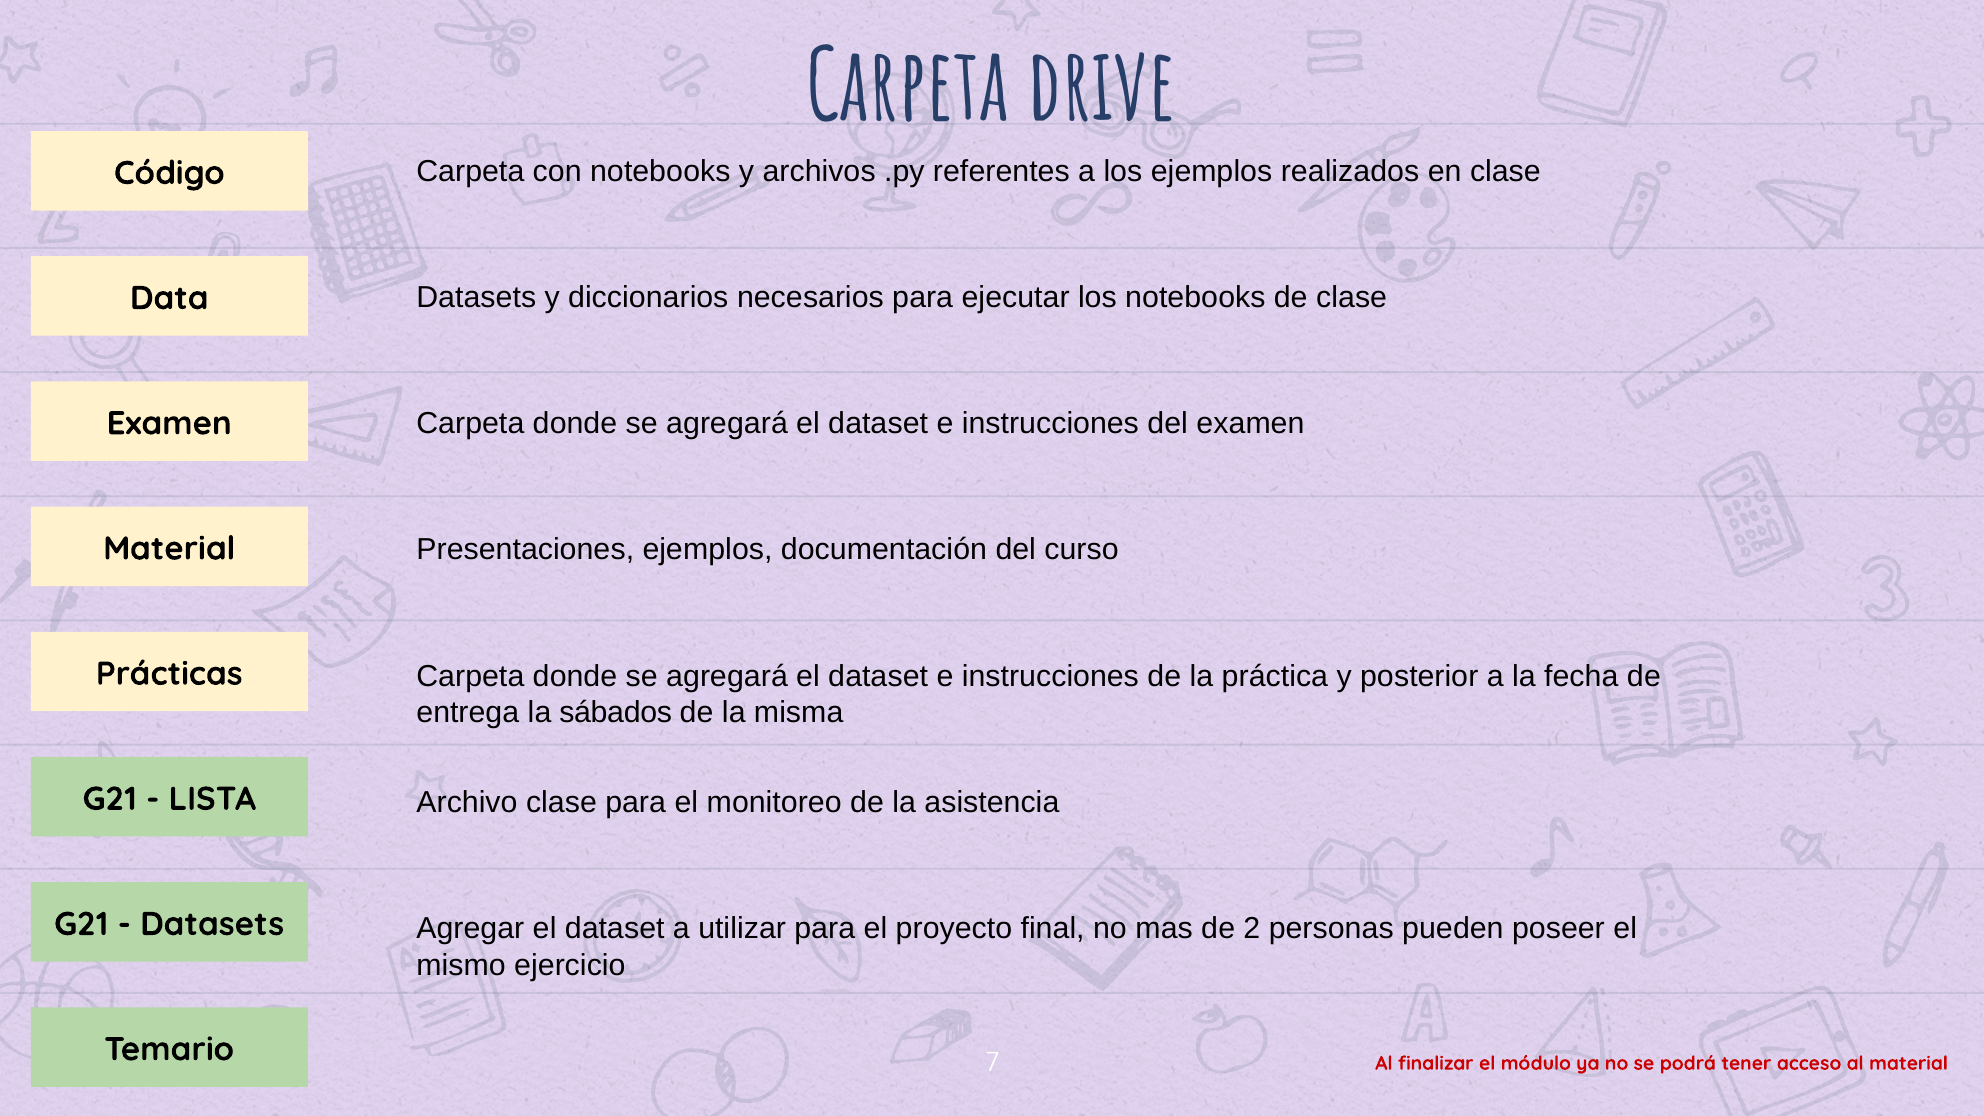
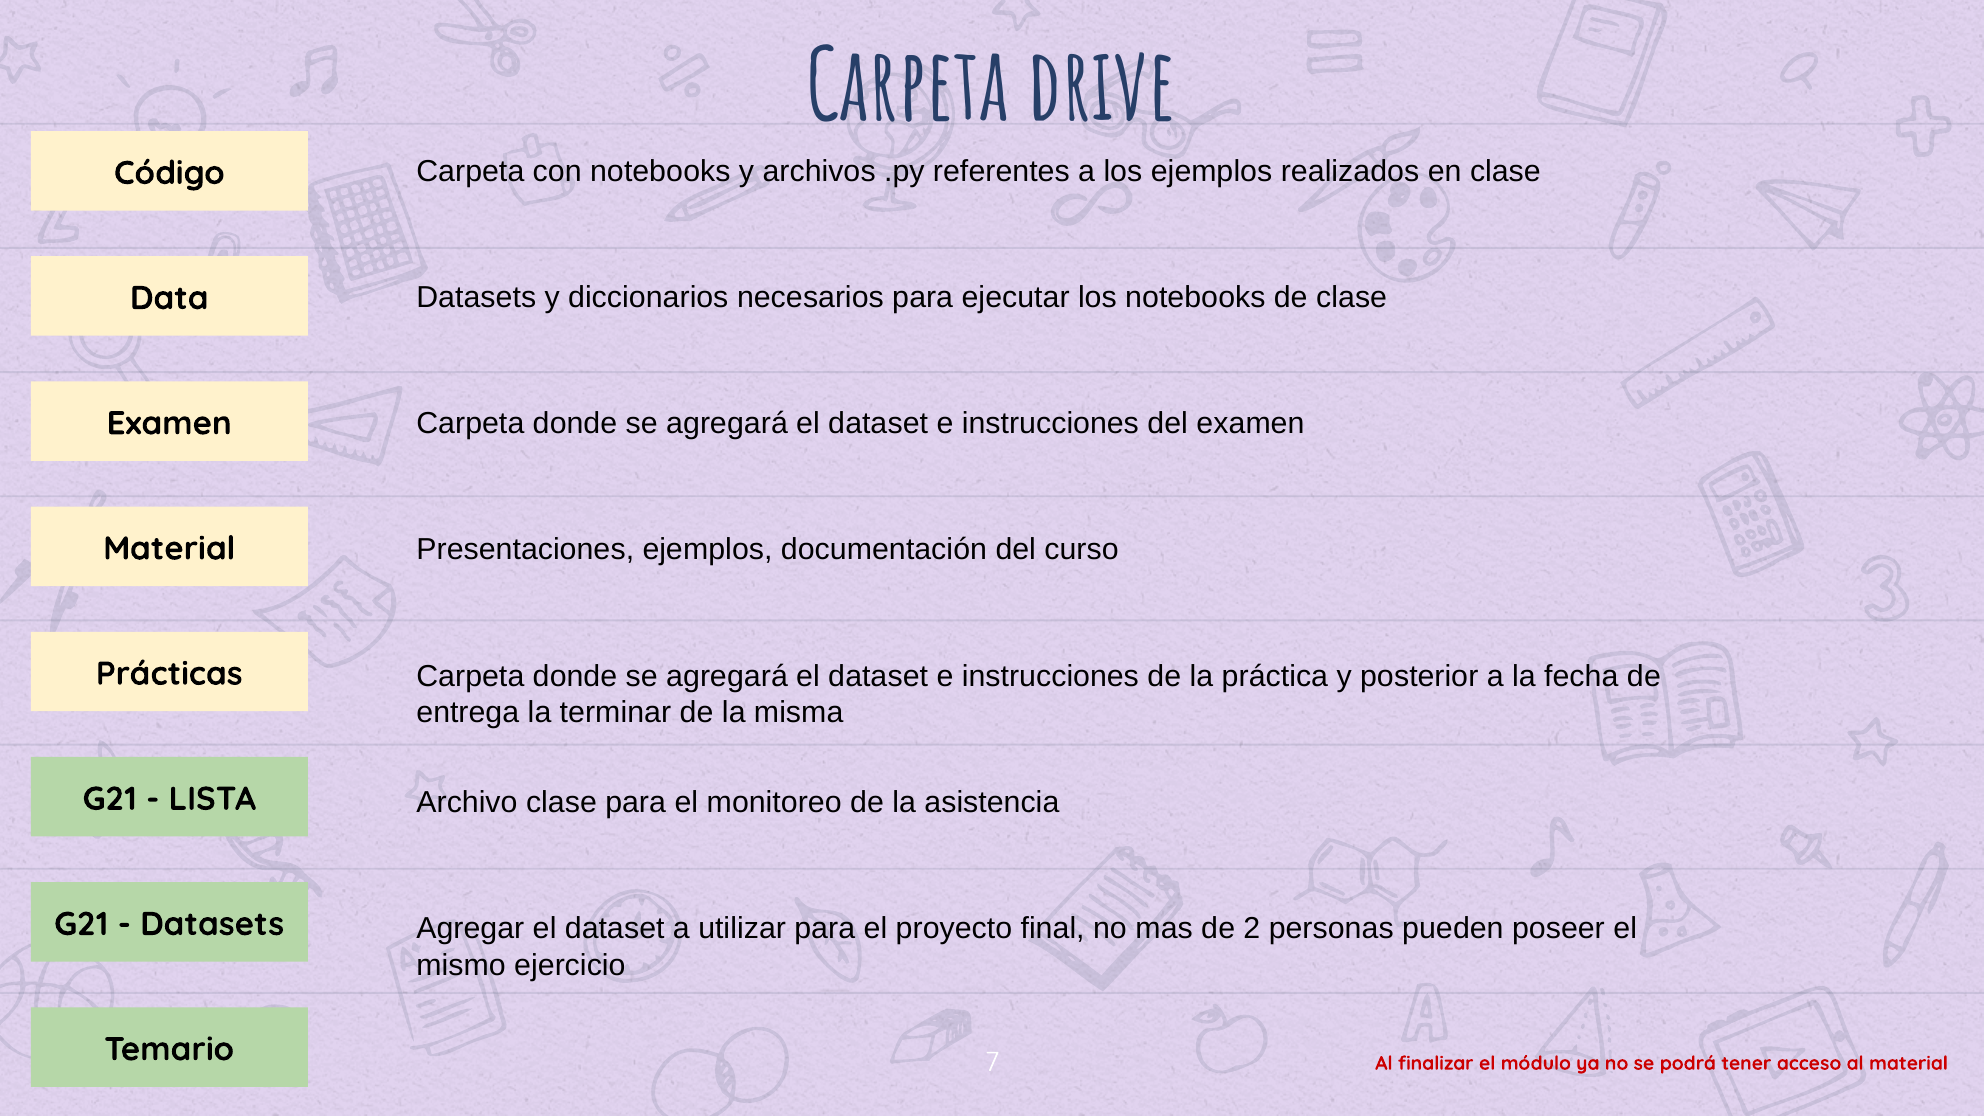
sábados: sábados -> terminar (615, 713)
